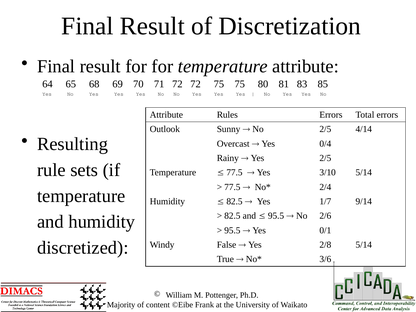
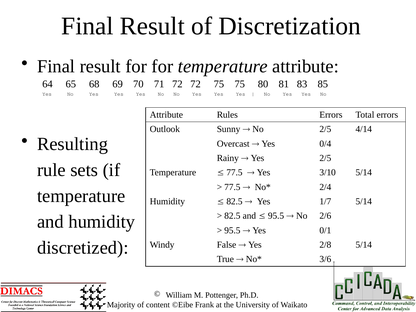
1/7 9/14: 9/14 -> 5/14 (364, 201)
